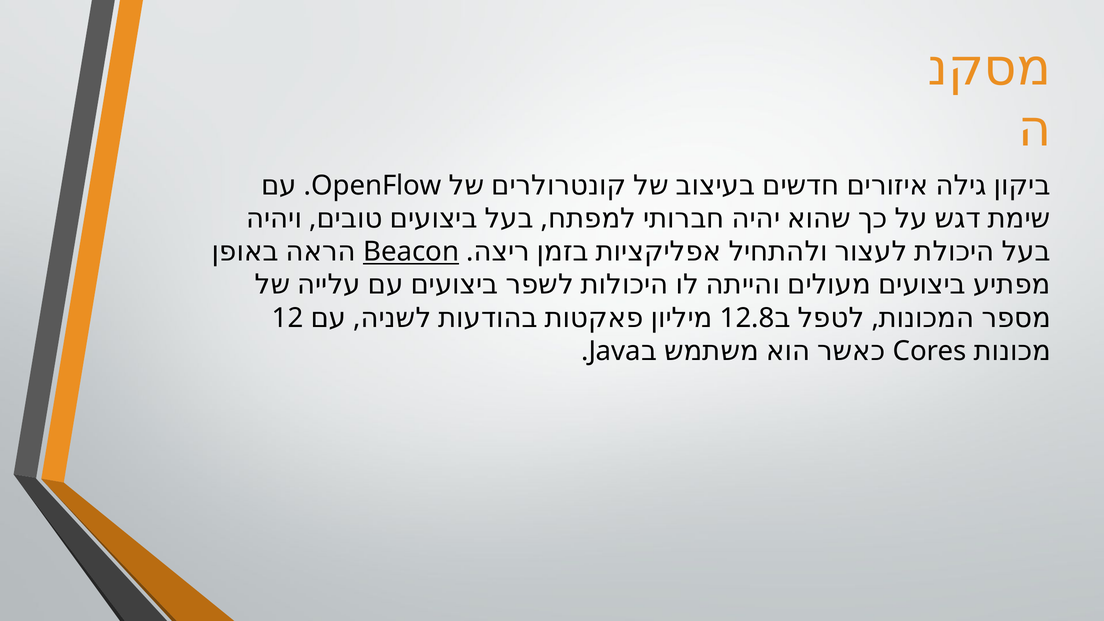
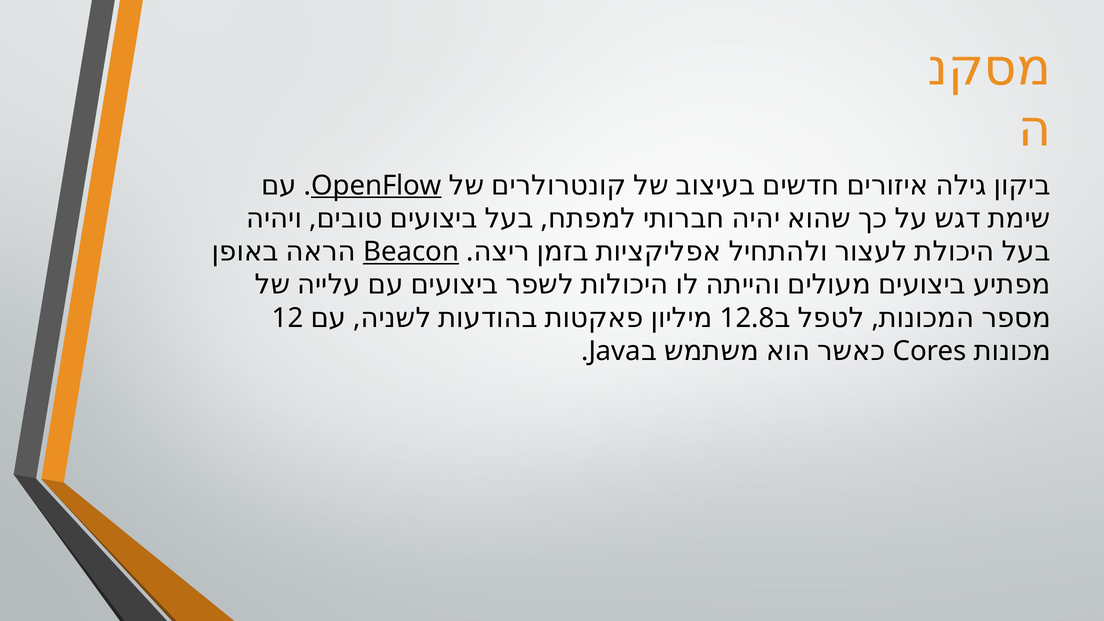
OpenFlow underline: none -> present (376, 185)
